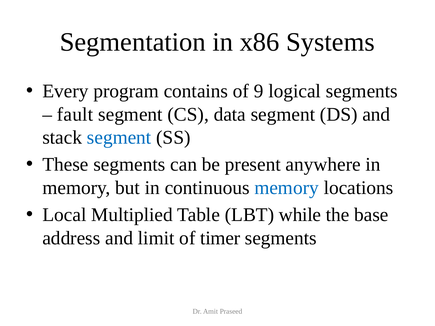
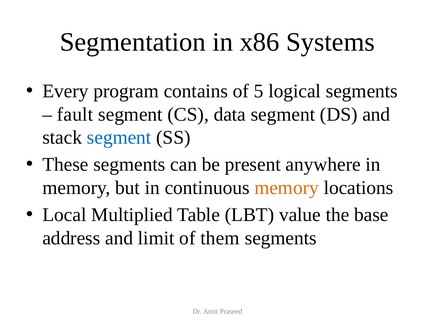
9: 9 -> 5 (259, 91)
memory colour: blue -> orange (287, 188)
while: while -> value (300, 215)
timer: timer -> them (220, 238)
